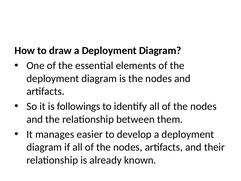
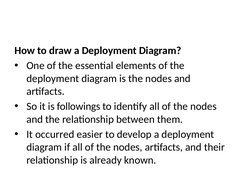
manages: manages -> occurred (55, 134)
